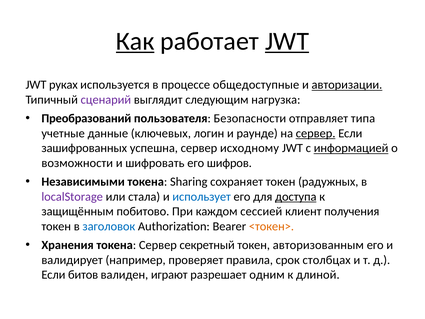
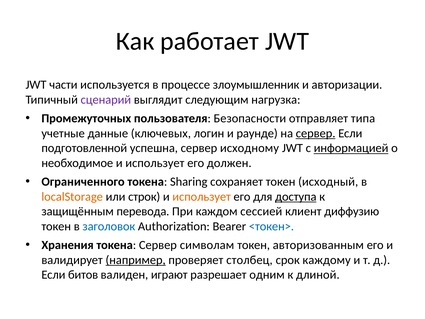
Как underline: present -> none (135, 41)
JWT underline: present -> none (287, 41)
руках: руках -> части (63, 85)
общедоступные: общедоступные -> злоумышленник (256, 85)
авторизации underline: present -> none (347, 85)
Преобразований: Преобразований -> Промежуточных (86, 118)
зашифрованных: зашифрованных -> подготовленной (84, 148)
возможности: возможности -> необходимое (77, 163)
шифровать: шифровать -> использует (155, 163)
шифров: шифров -> должен (229, 163)
Независимыми: Независимыми -> Ограниченного (83, 182)
радужных: радужных -> исходный (328, 182)
localStorage colour: purple -> orange (72, 196)
стала: стала -> строк (144, 196)
использует colour: blue -> orange (202, 196)
побитово: побитово -> перевода (143, 211)
получения: получения -> диффузию (352, 211)
<токен> colour: orange -> blue (271, 226)
секретный: секретный -> символам (207, 245)
например underline: none -> present (136, 260)
правила: правила -> столбец (249, 260)
столбцах: столбцах -> каждому (327, 260)
